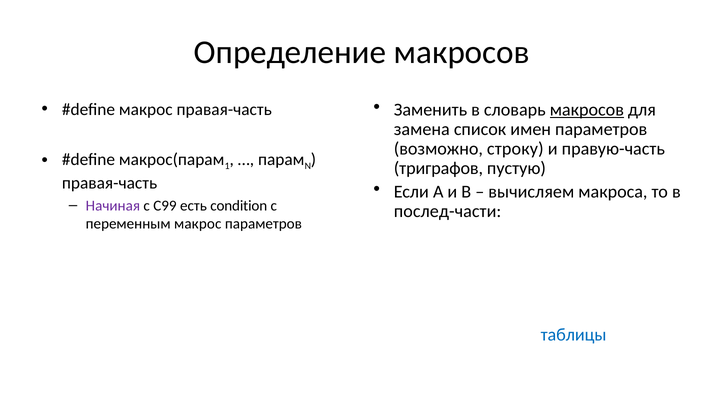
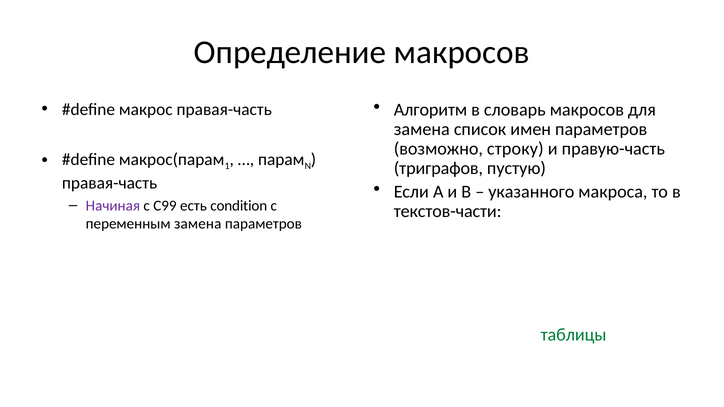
Заменить: Заменить -> Алгоритм (431, 110)
макросов underline: present -> none (587, 110)
вычисляем: вычисляем -> указанного (531, 192)
послед-части: послед-части -> текстов-части (448, 211)
переменным макрос: макрос -> замена (198, 224)
таблицы colour: blue -> green (574, 335)
